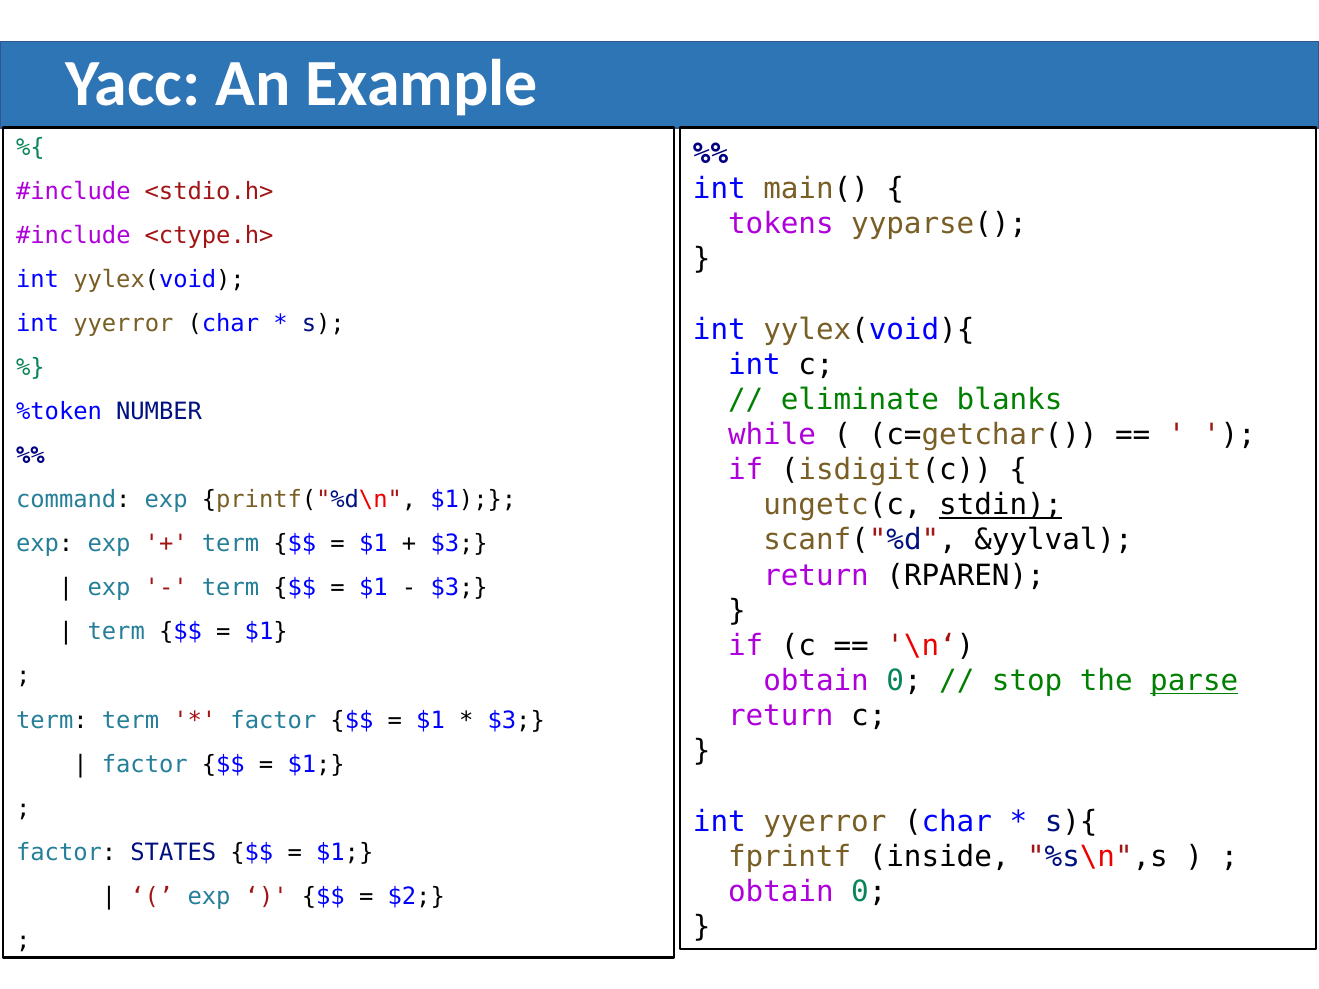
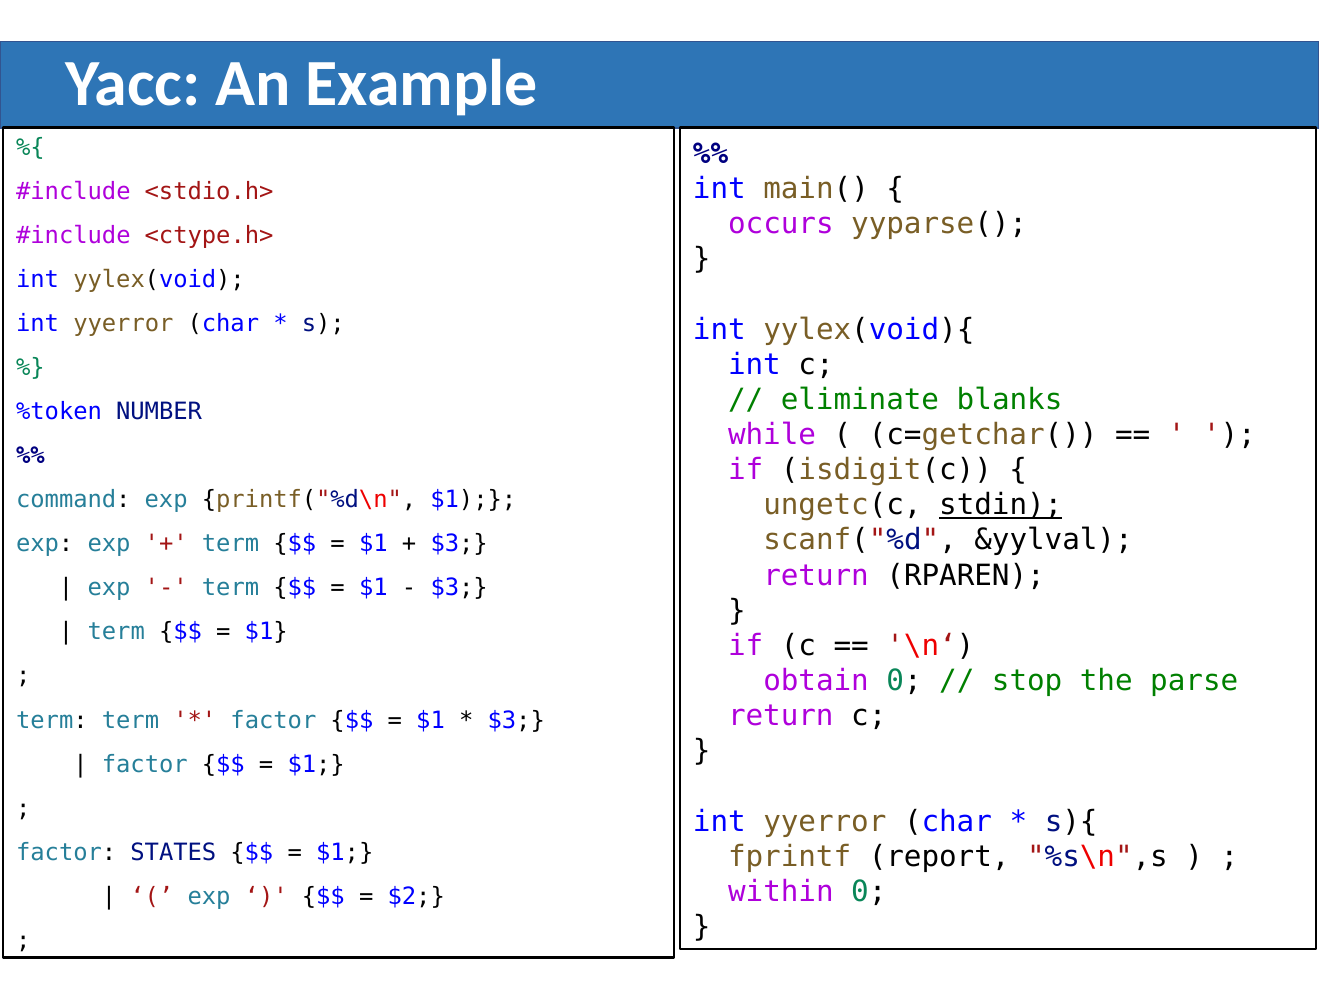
tokens: tokens -> occurs (781, 224)
parse underline: present -> none (1194, 681)
inside: inside -> report (939, 857)
obtain: obtain -> within (781, 892)
